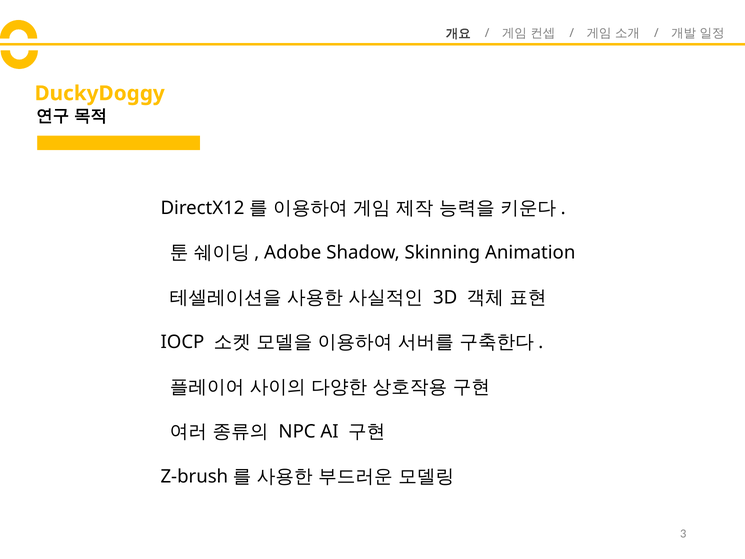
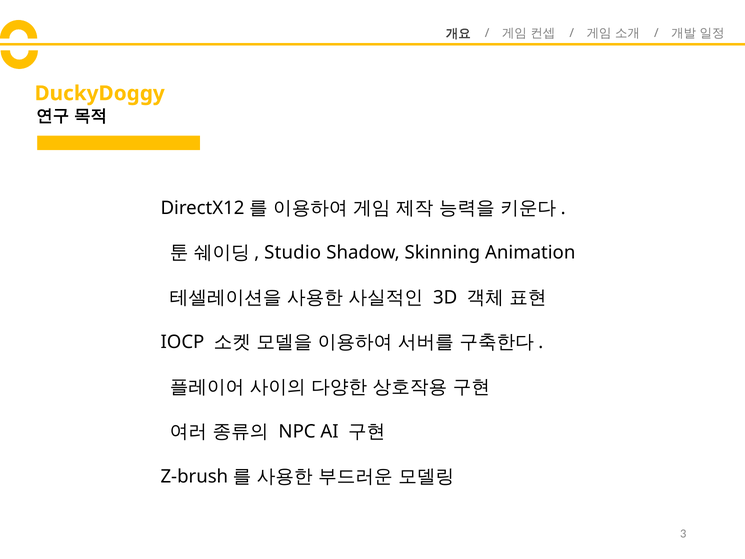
Adobe: Adobe -> Studio (293, 253)
